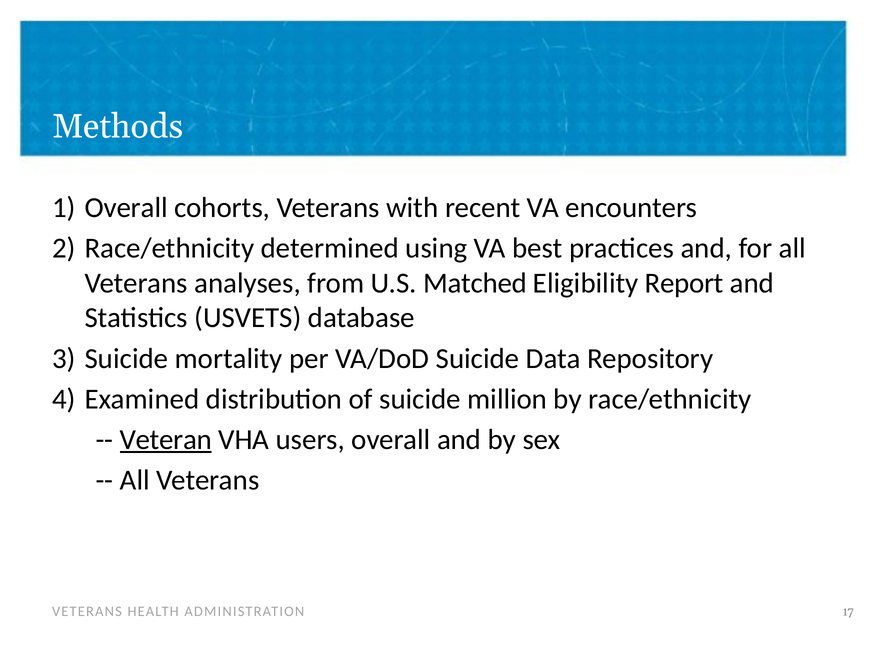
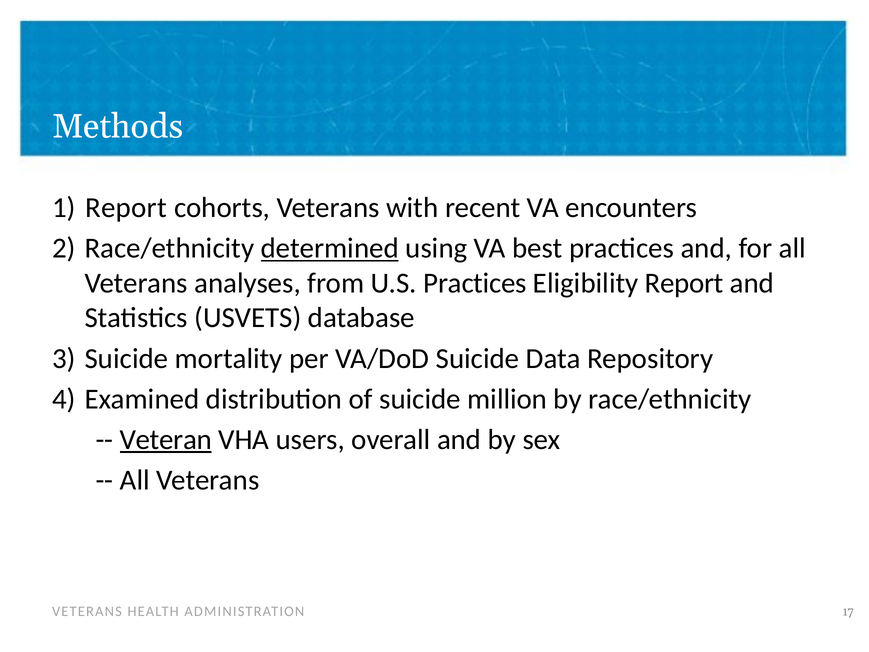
Overall: Overall -> Report (126, 208)
determined underline: none -> present (330, 248)
U.S Matched: Matched -> Practices (475, 283)
